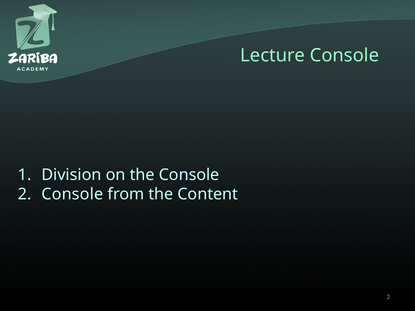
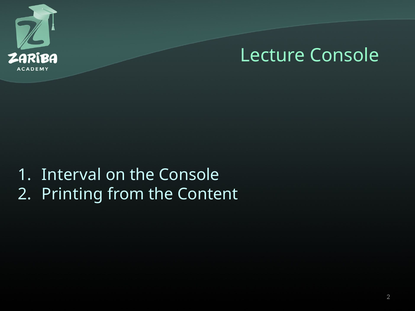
Division: Division -> Interval (71, 175)
2 Console: Console -> Printing (72, 194)
